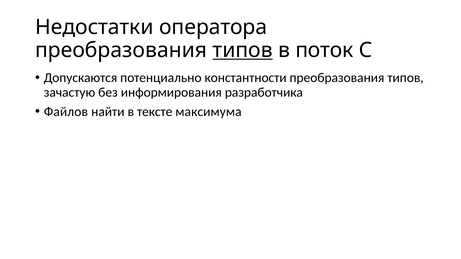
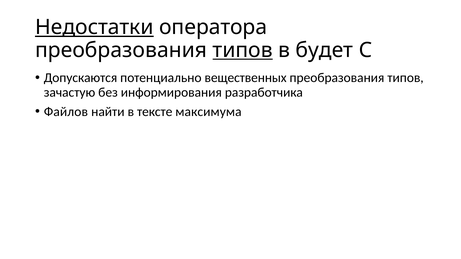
Недостатки underline: none -> present (94, 27)
поток: поток -> будет (324, 50)
константности: константности -> вещественных (246, 78)
